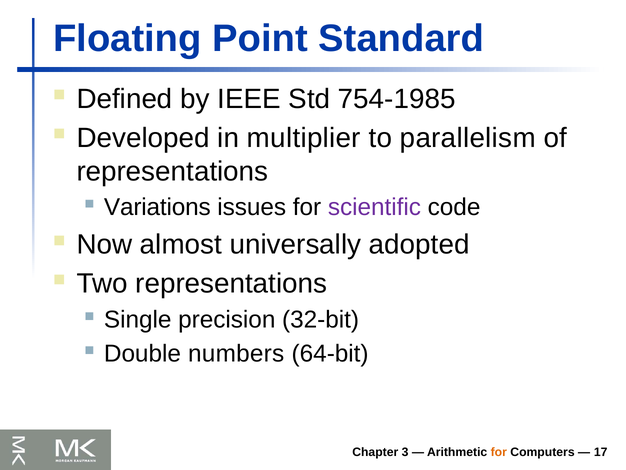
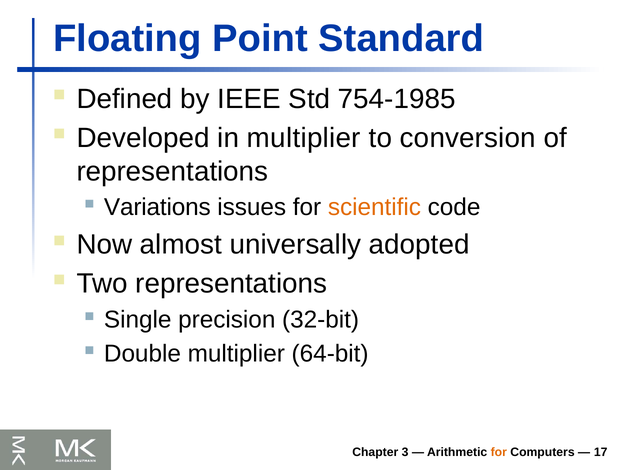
parallelism: parallelism -> conversion (468, 138)
scientific colour: purple -> orange (374, 207)
Double numbers: numbers -> multiplier (236, 353)
